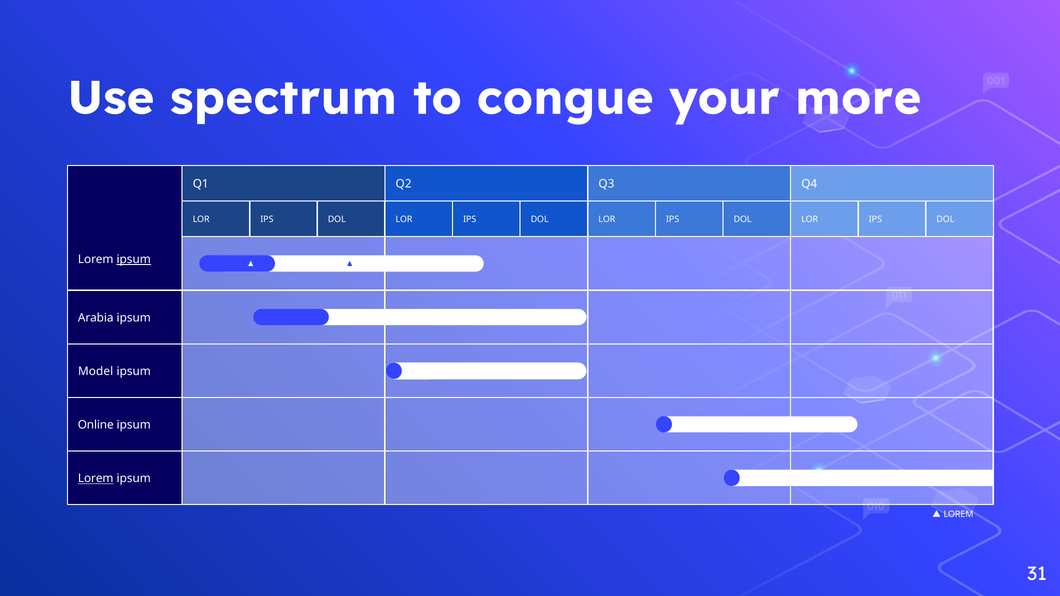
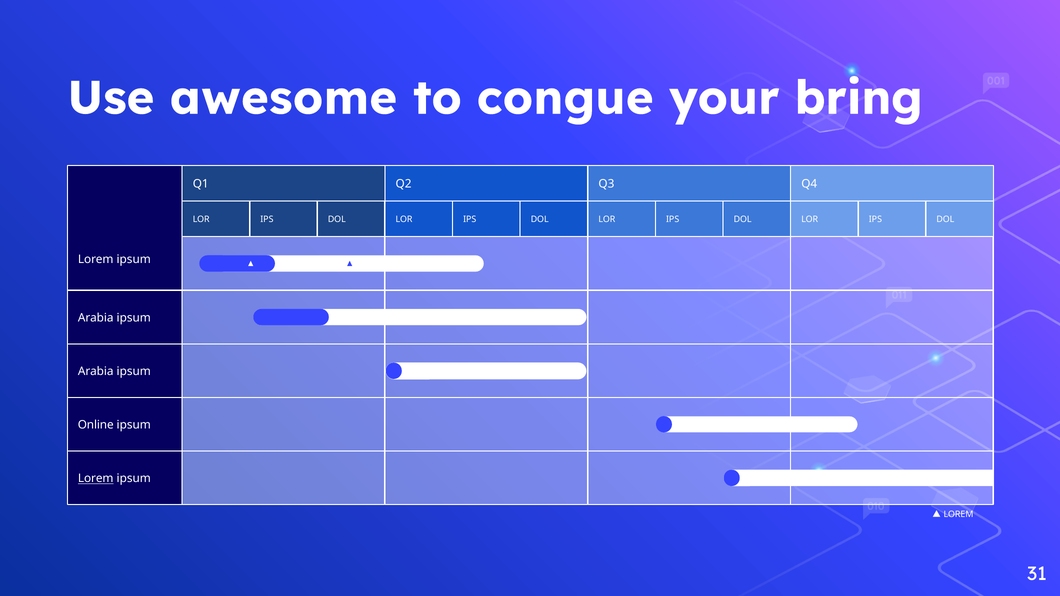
spectrum: spectrum -> awesome (283, 98)
more: more -> bring (859, 98)
ipsum underline: present -> none (134, 259)
Model: Model -> Arabia (96, 372)
